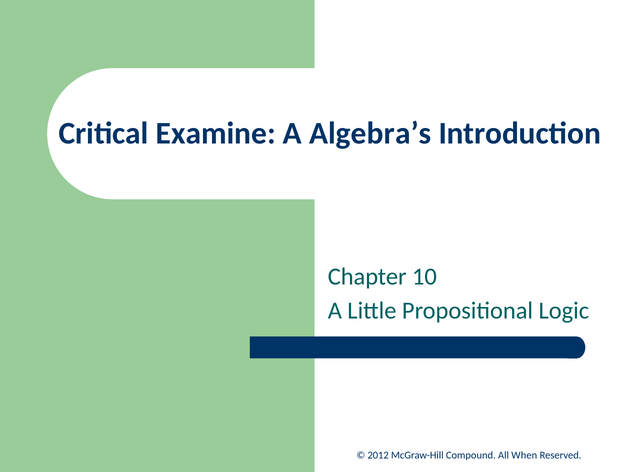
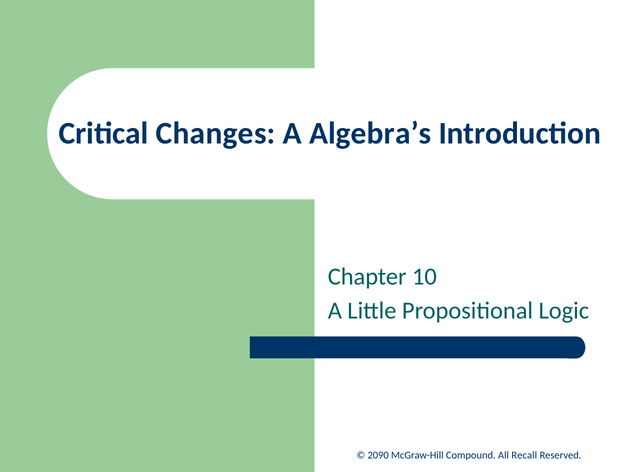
Examine: Examine -> Changes (216, 133)
2012: 2012 -> 2090 (378, 455)
When: When -> Recall (524, 455)
